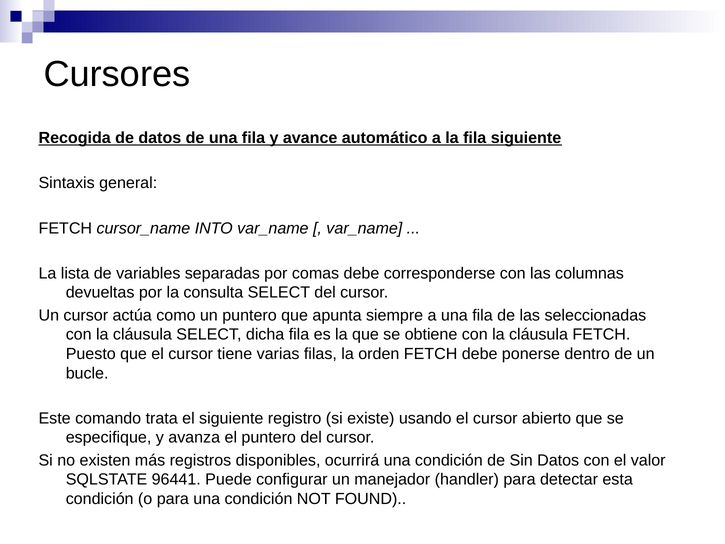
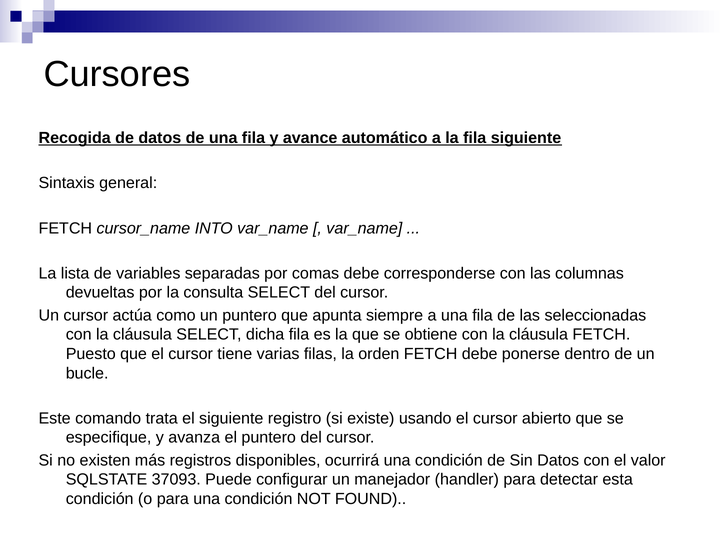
96441: 96441 -> 37093 (176, 479)
